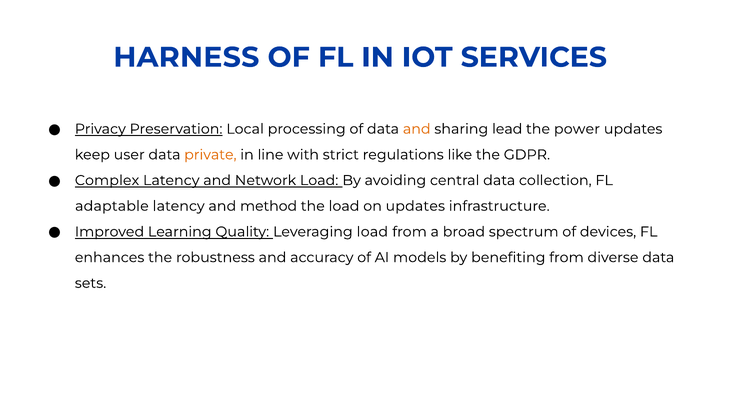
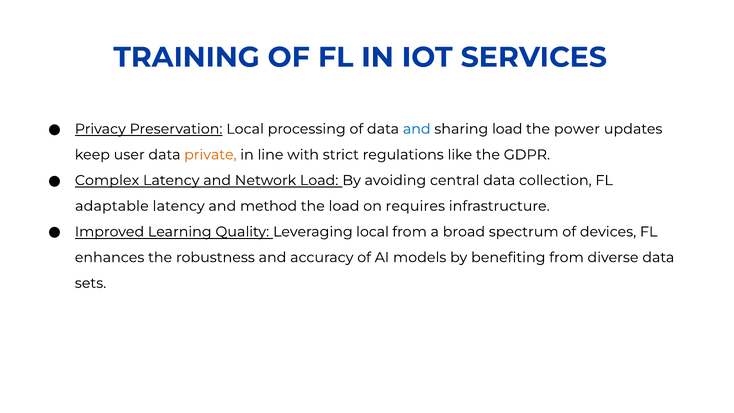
HARNESS: HARNESS -> TRAINING (187, 57)
and colour: orange -> blue (417, 129)
sharing lead: lead -> load (507, 129)
on updates: updates -> requires (415, 206)
Leveraging load: load -> local (373, 232)
